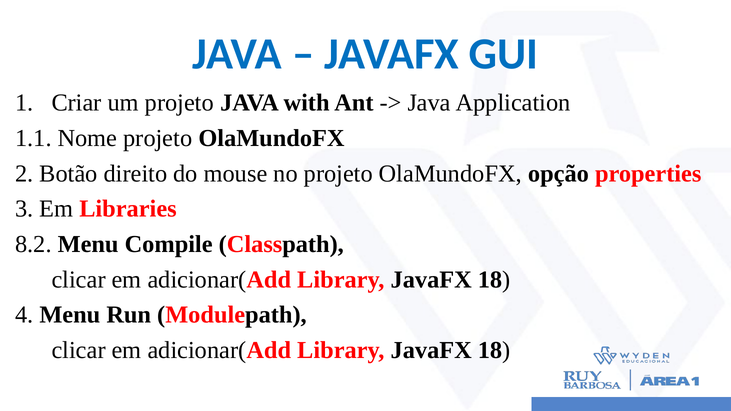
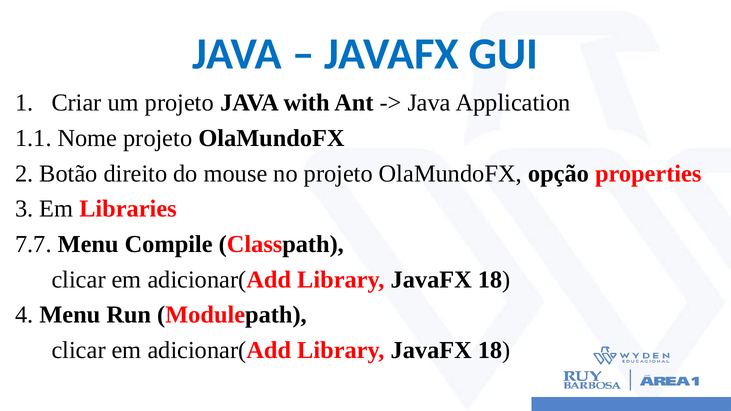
8.2: 8.2 -> 7.7 (33, 244)
